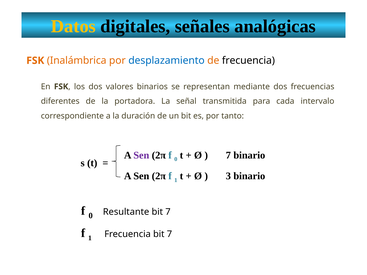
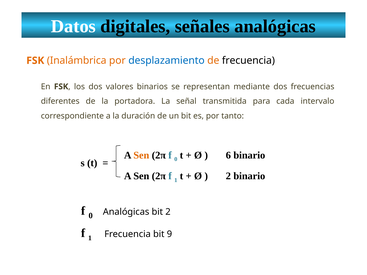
Datos colour: yellow -> white (73, 26)
Sen colour: purple -> orange (141, 155)
7: 7 -> 6 (228, 155)
3: 3 -> 2 (228, 176)
0 Resultante: Resultante -> Analógicas (126, 212)
7: 7 -> 2 (168, 212)
Frecuencia bit 7: 7 -> 9 (169, 234)
